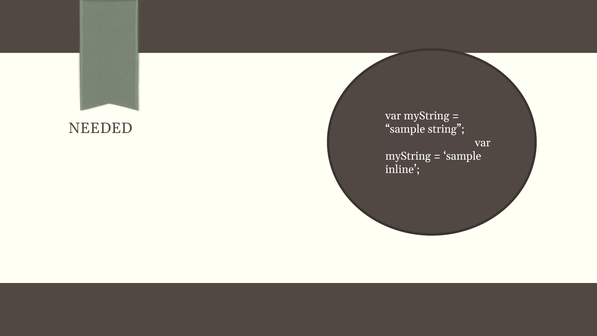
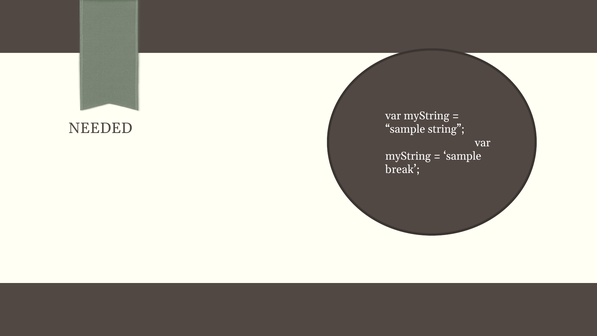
inline: inline -> break (403, 169)
